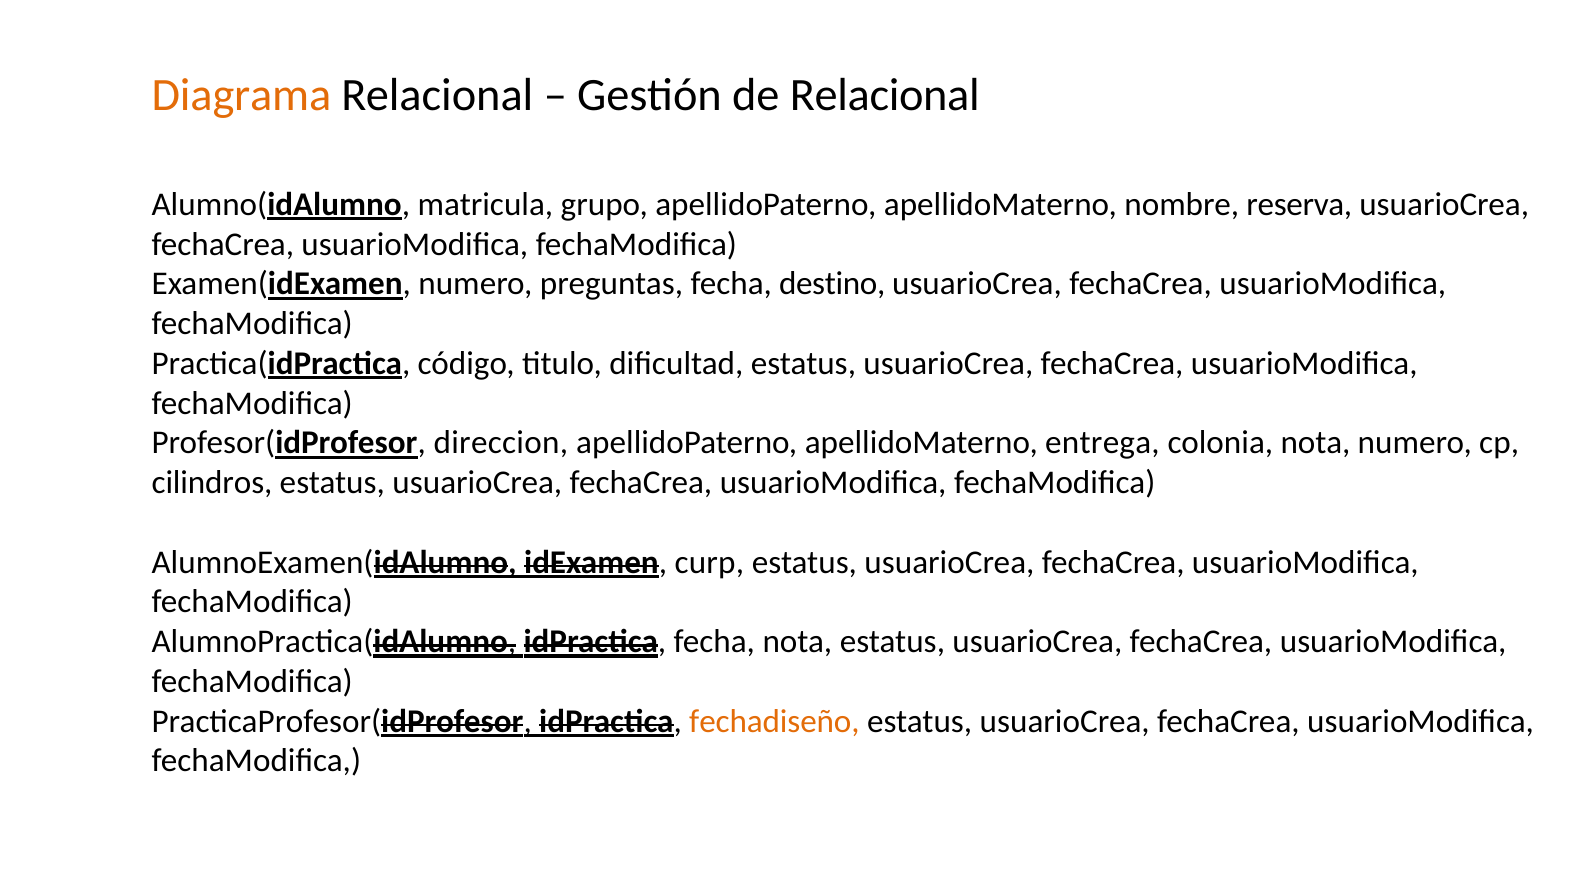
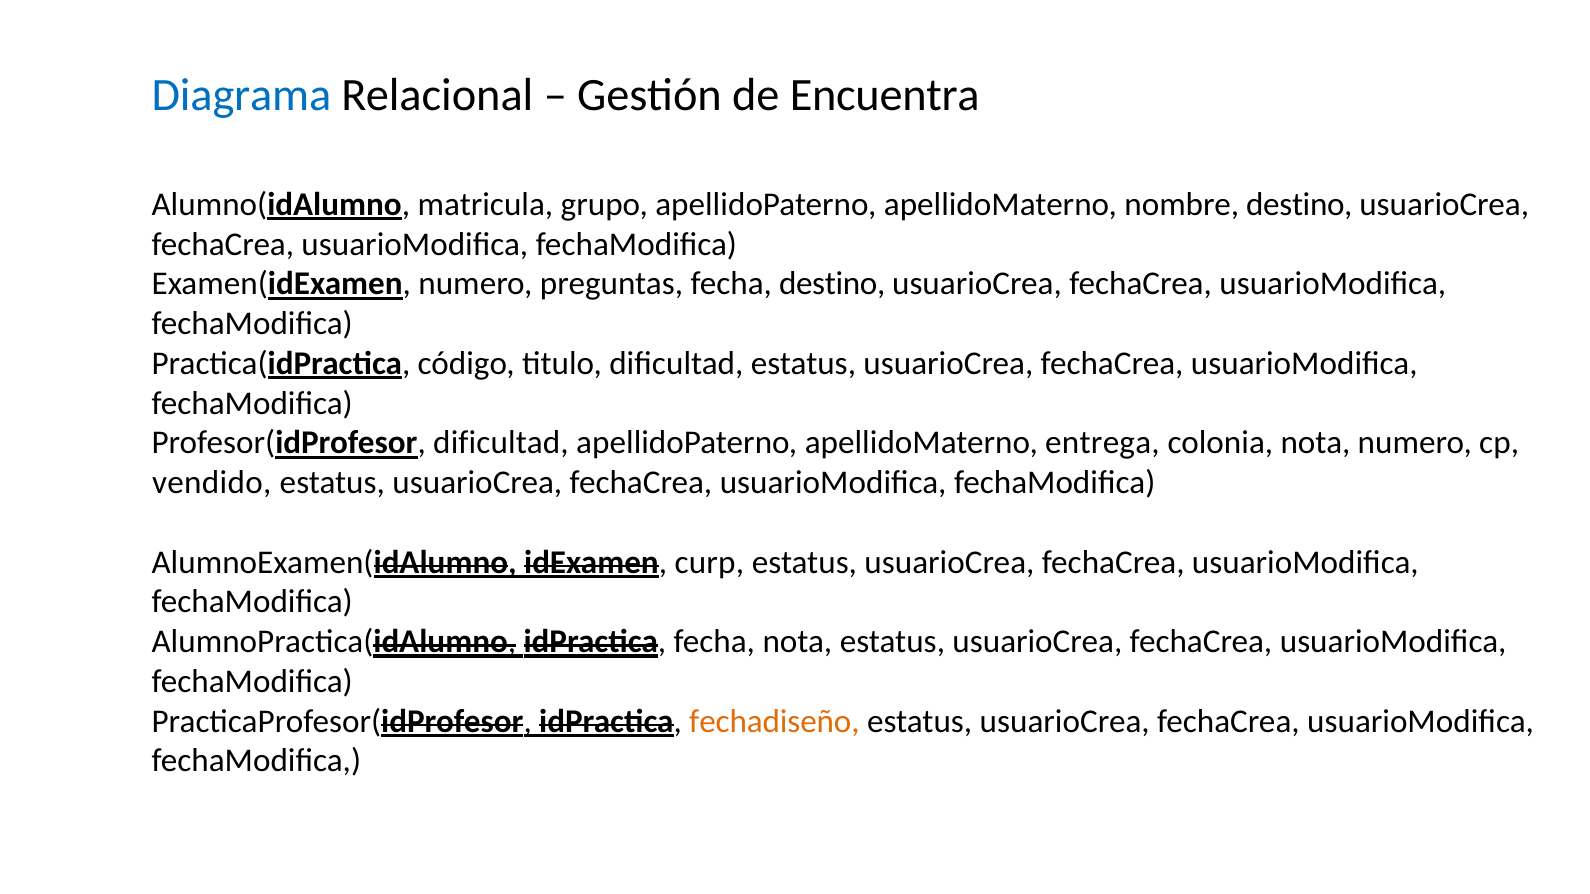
Diagrama colour: orange -> blue (241, 95)
de Relacional: Relacional -> Encuentra (885, 95)
nombre reserva: reserva -> destino (1299, 205)
Profesor(idProfesor direccion: direccion -> dificultad (501, 443)
cilindros: cilindros -> vendido (212, 483)
